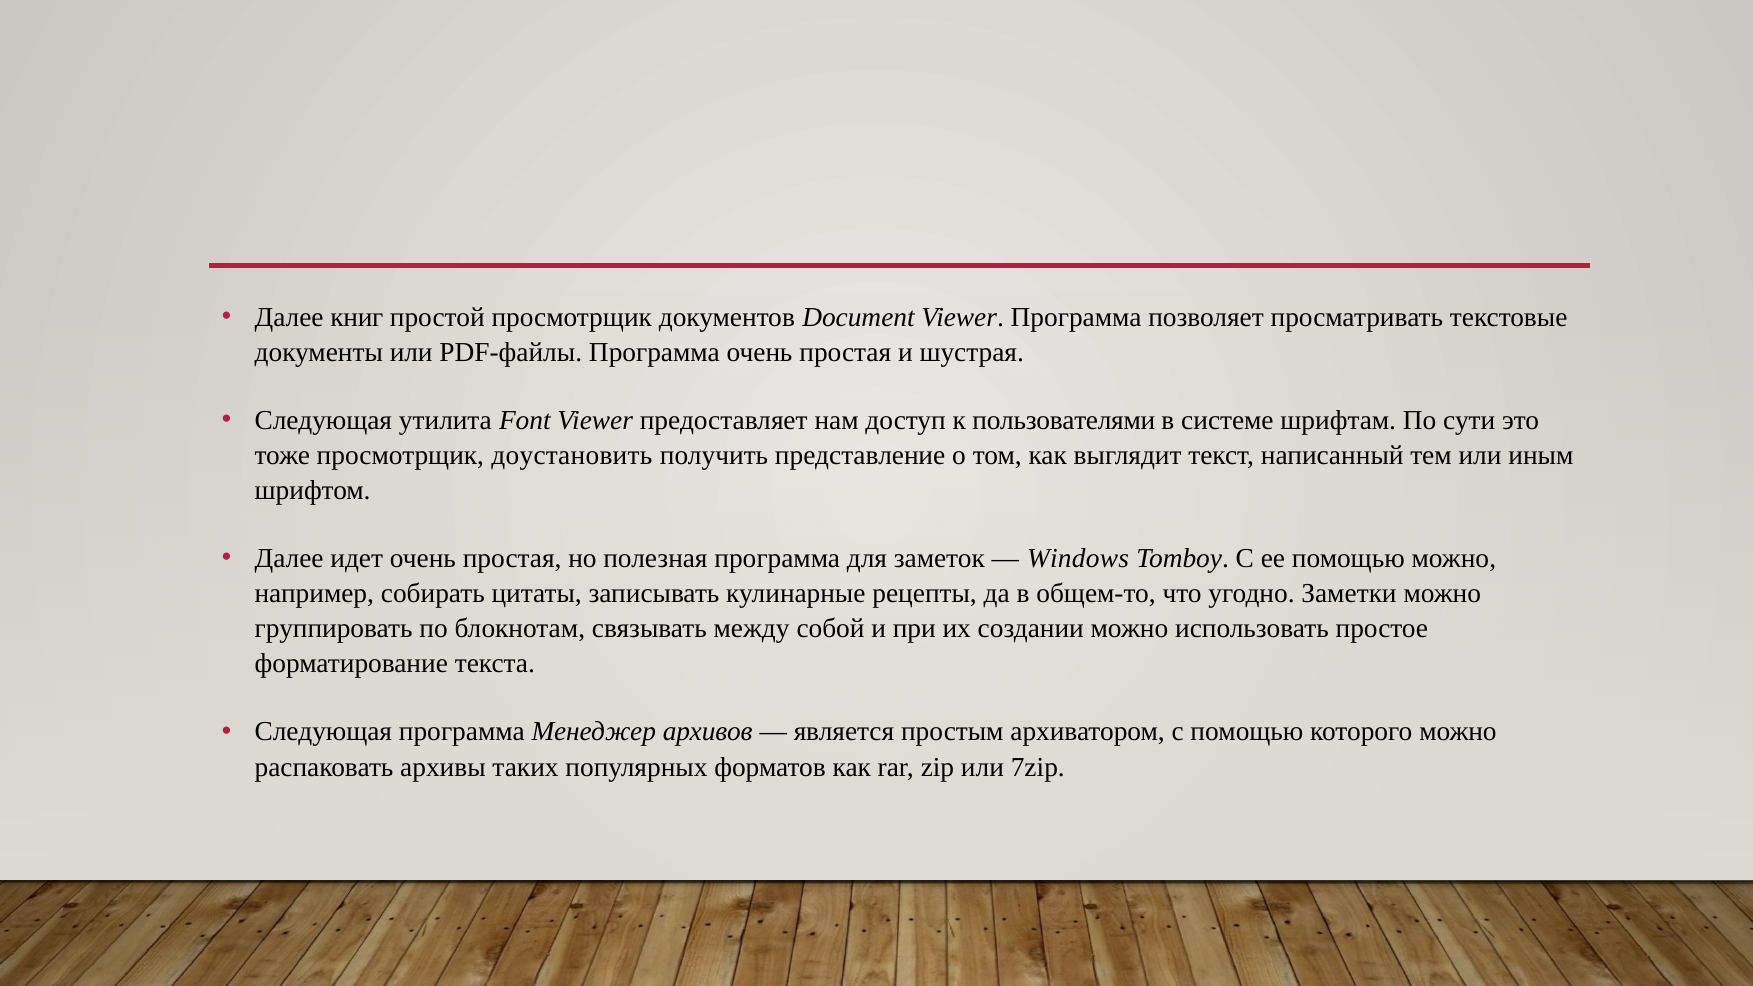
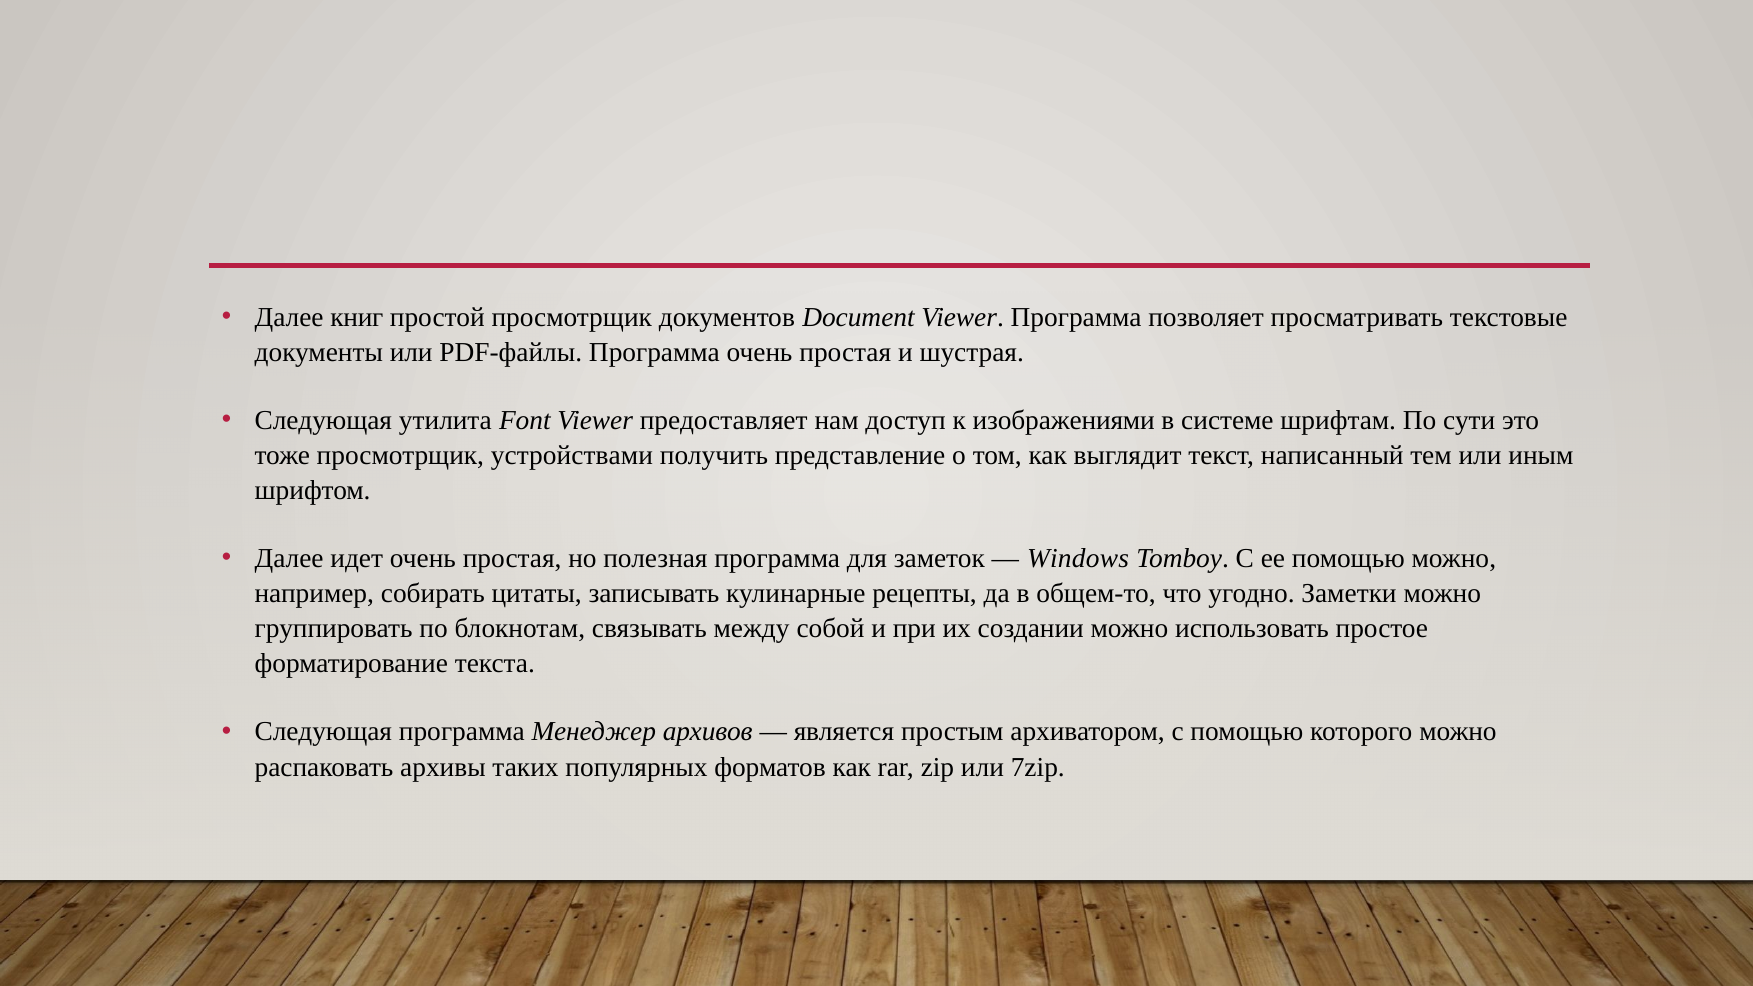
пользователями: пользователями -> изображениями (1064, 420)
доустановить: доустановить -> устройствами (572, 455)
